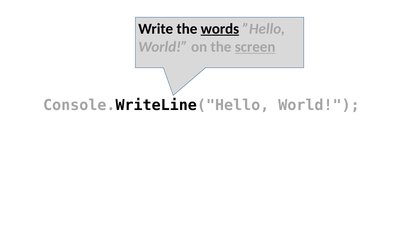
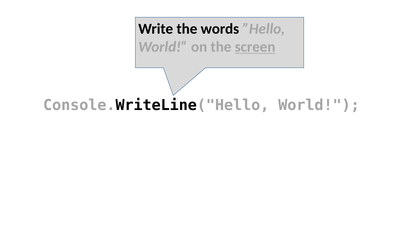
words underline: present -> none (220, 29)
